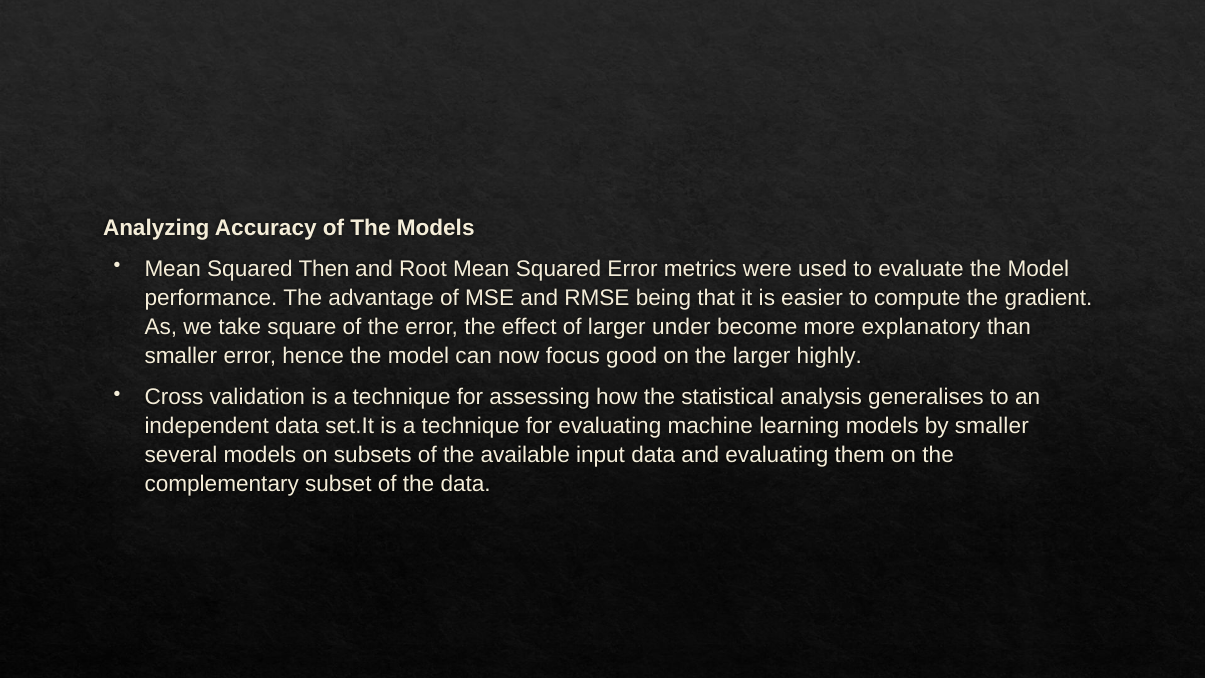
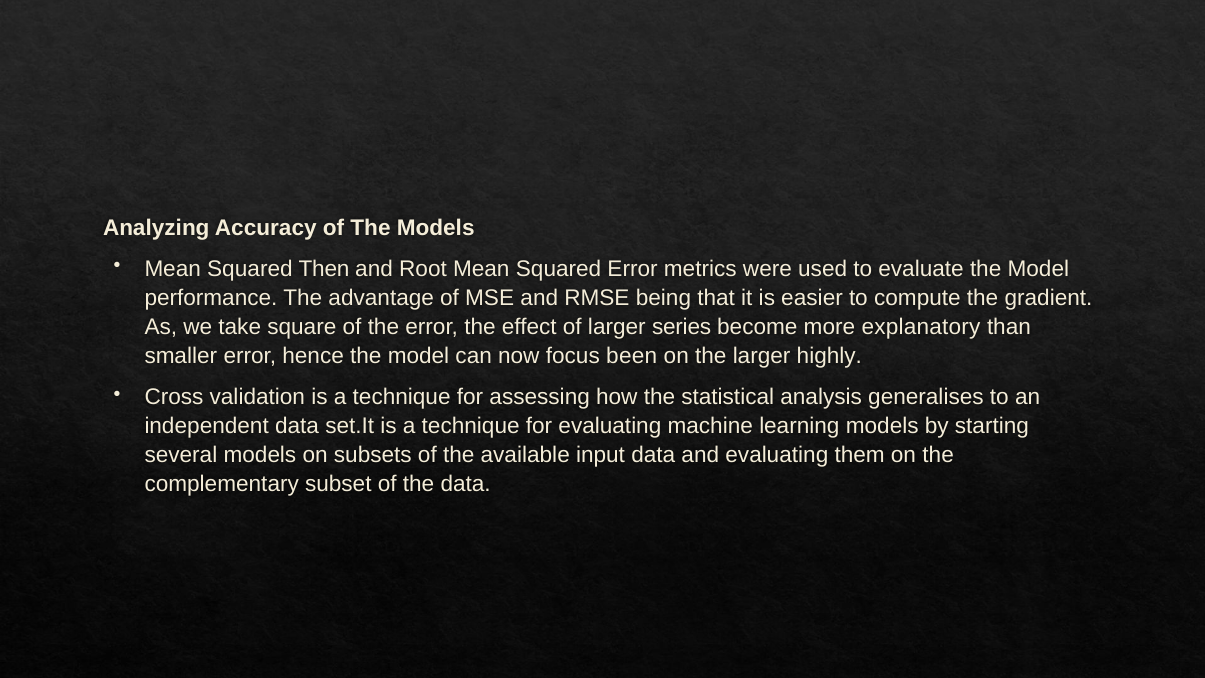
under: under -> series (682, 327)
good: good -> been (632, 356)
by smaller: smaller -> starting (992, 426)
